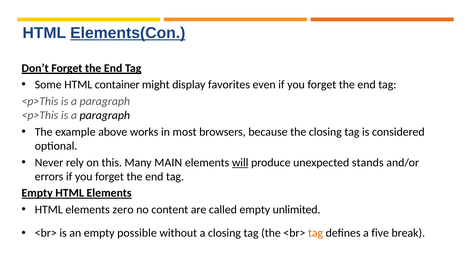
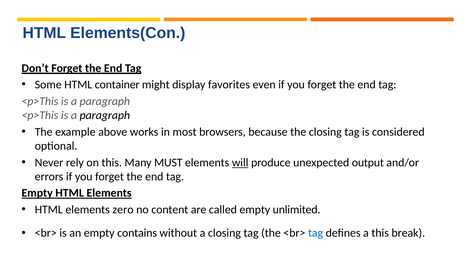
Elements(Con underline: present -> none (128, 33)
MAIN: MAIN -> MUST (168, 162)
stands: stands -> output (368, 162)
possible: possible -> contains (137, 233)
tag colour: orange -> blue (316, 233)
a five: five -> this (380, 233)
